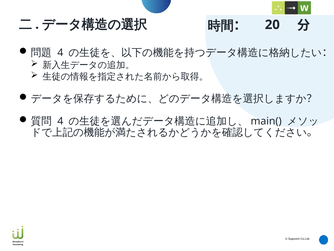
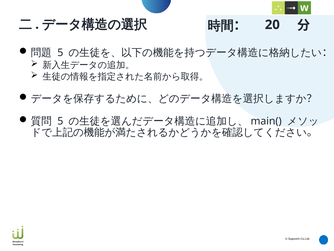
4: 4 -> 5 (60, 53)
4: 4 -> 5 (60, 121)
